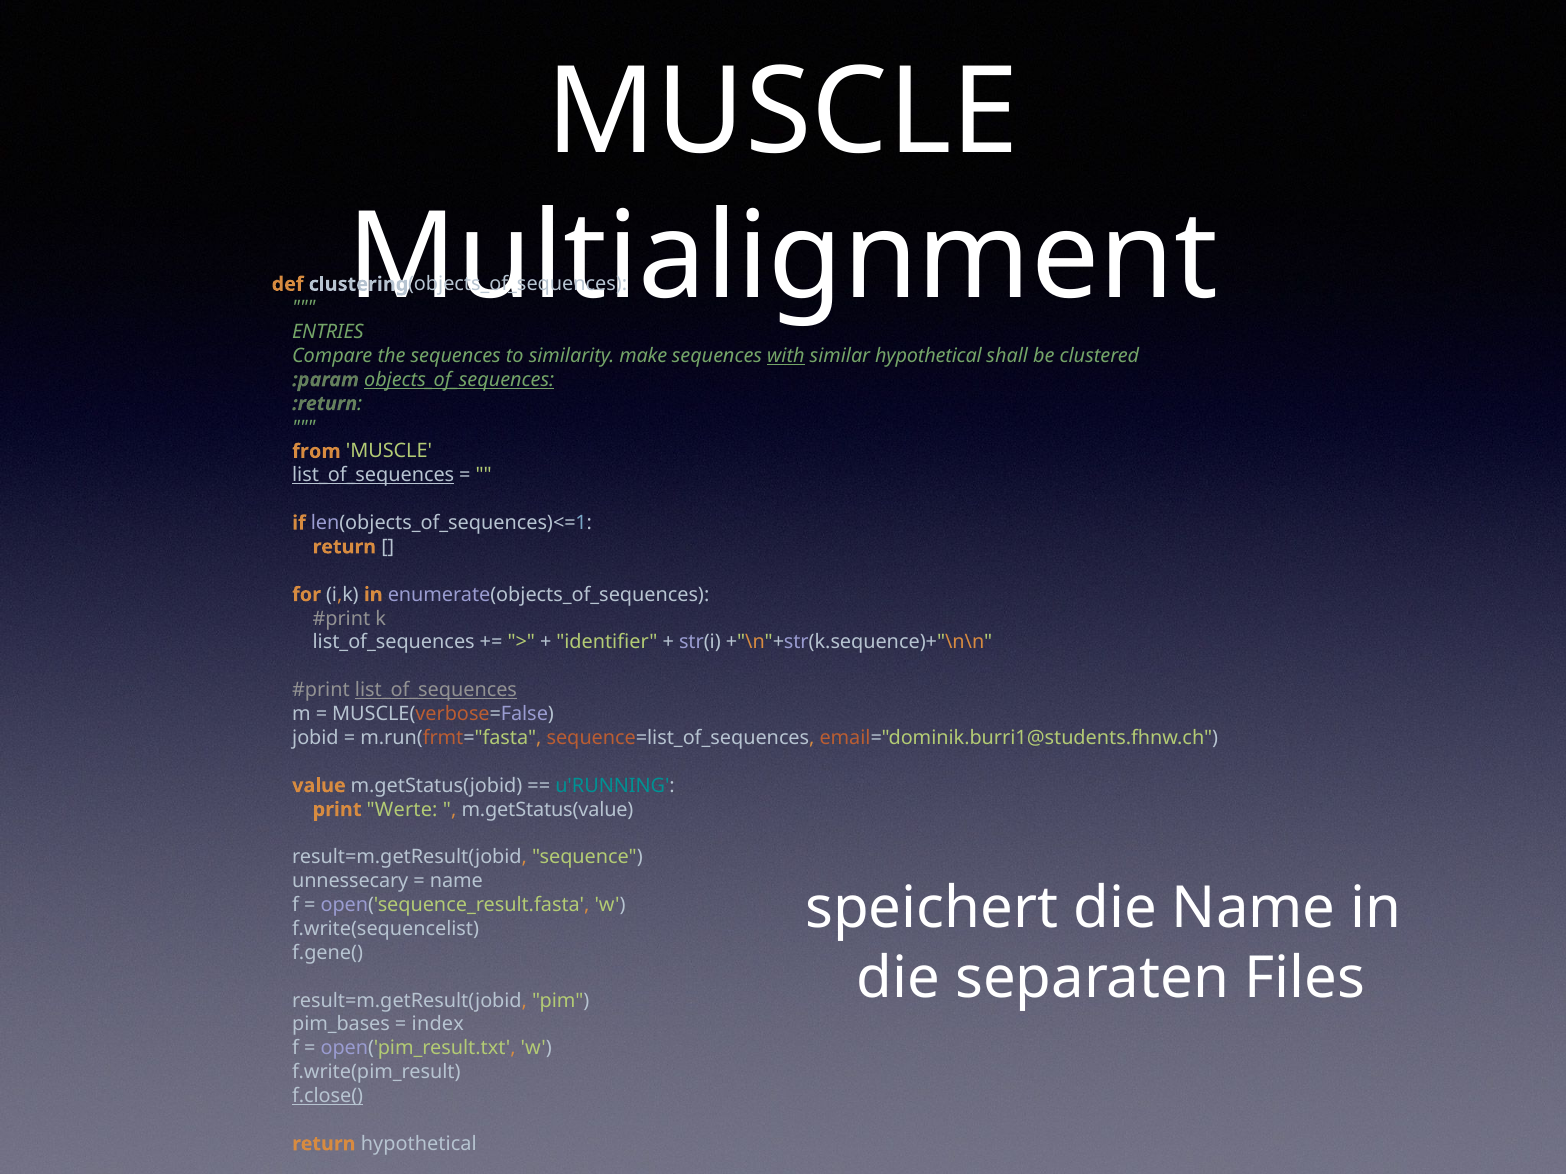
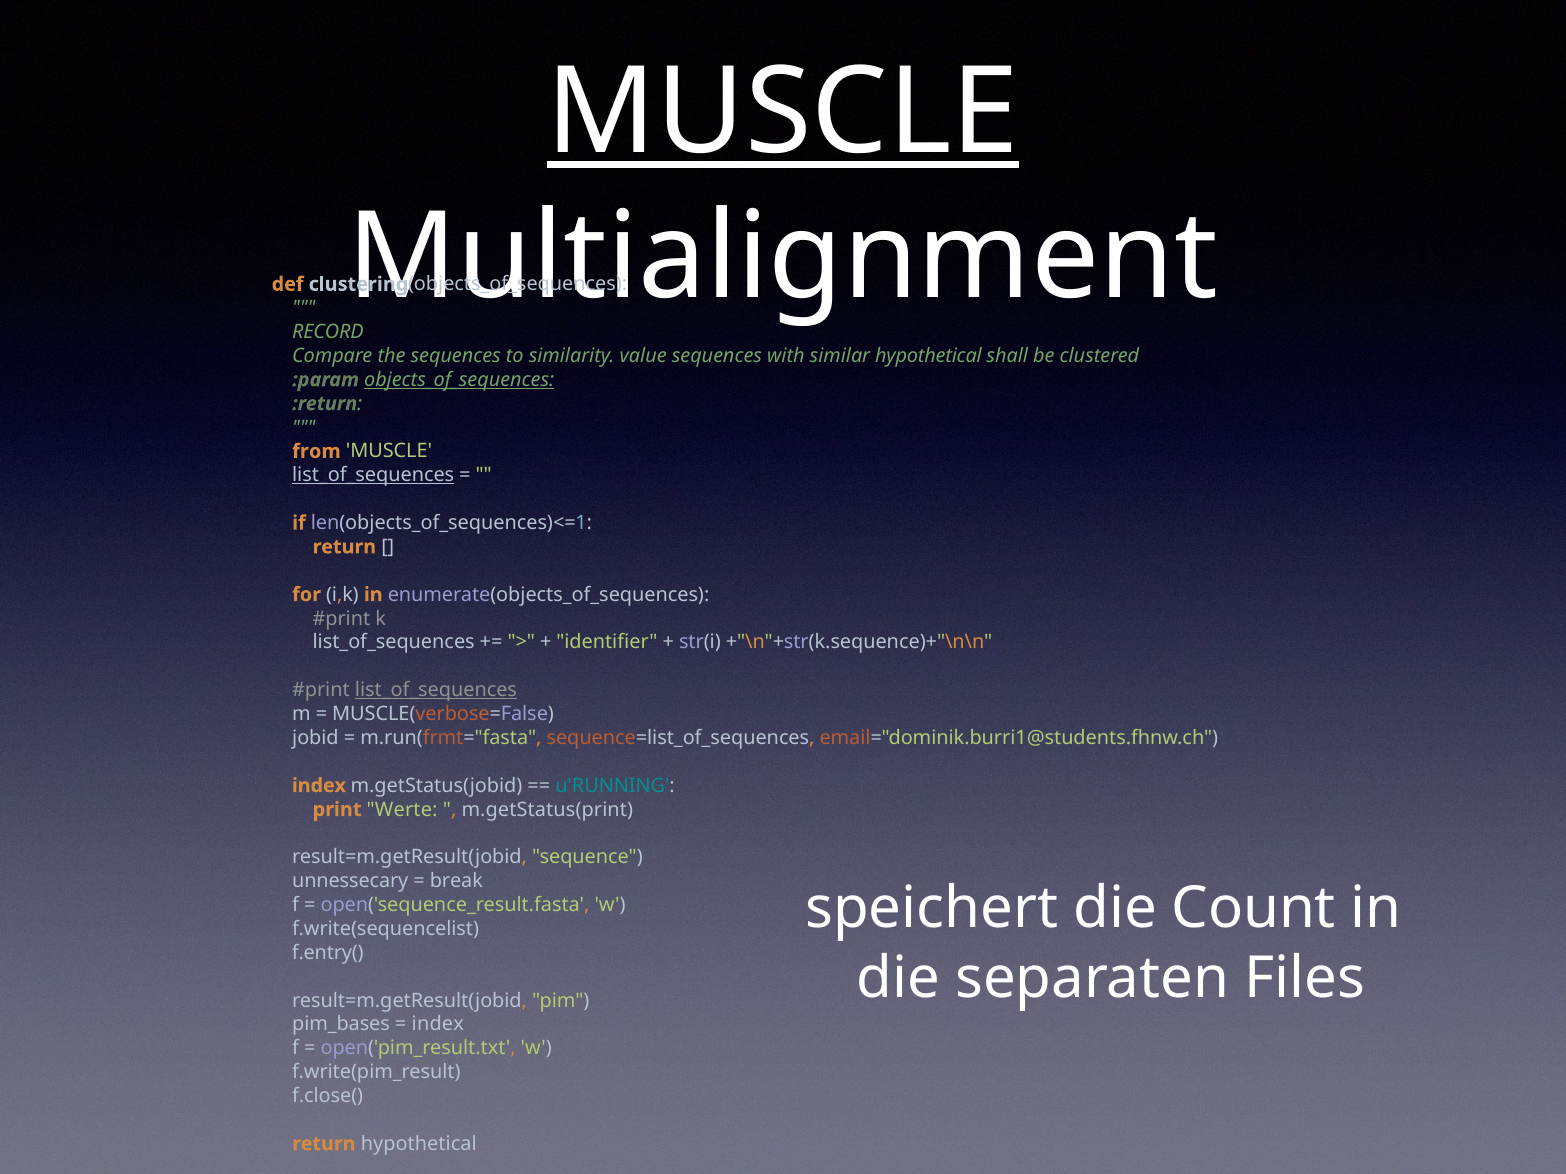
MUSCLE underline: none -> present (783, 112)
ENTRIES: ENTRIES -> RECORD (328, 332)
make: make -> value (643, 356)
with underline: present -> none (786, 356)
value: value -> index (319, 786)
m.getStatus(value: m.getStatus(value -> m.getStatus(print (547, 810)
name: name -> break (456, 881)
die Name: Name -> Count (1254, 909)
f.gene(: f.gene( -> f.entry( (328, 953)
f.close( underline: present -> none (328, 1096)
